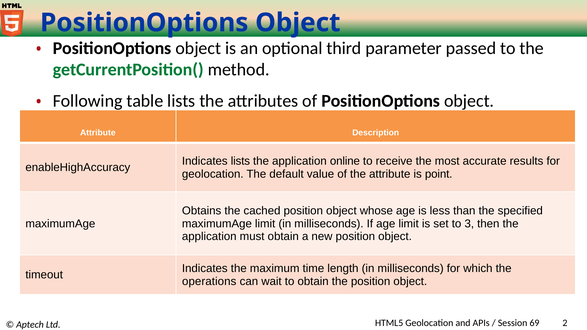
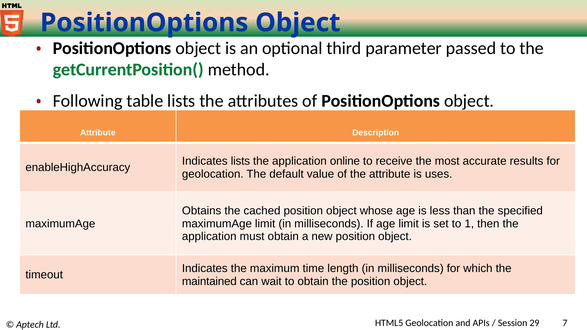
point: point -> uses (439, 174)
3: 3 -> 1 (469, 224)
operations: operations -> maintained (209, 281)
69: 69 -> 29 (534, 323)
2: 2 -> 7 (565, 323)
